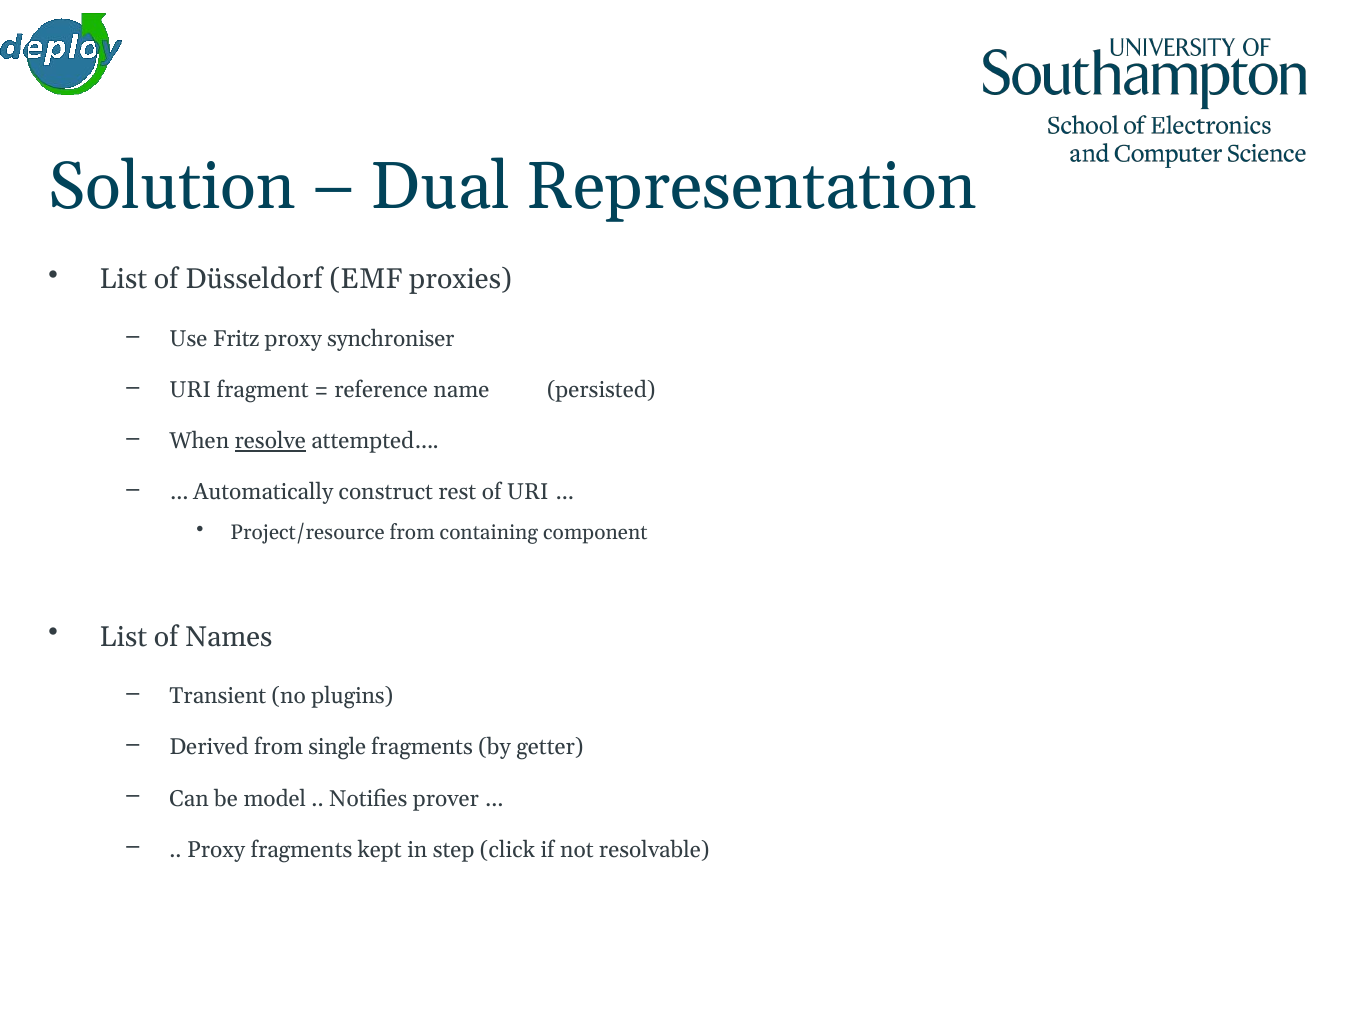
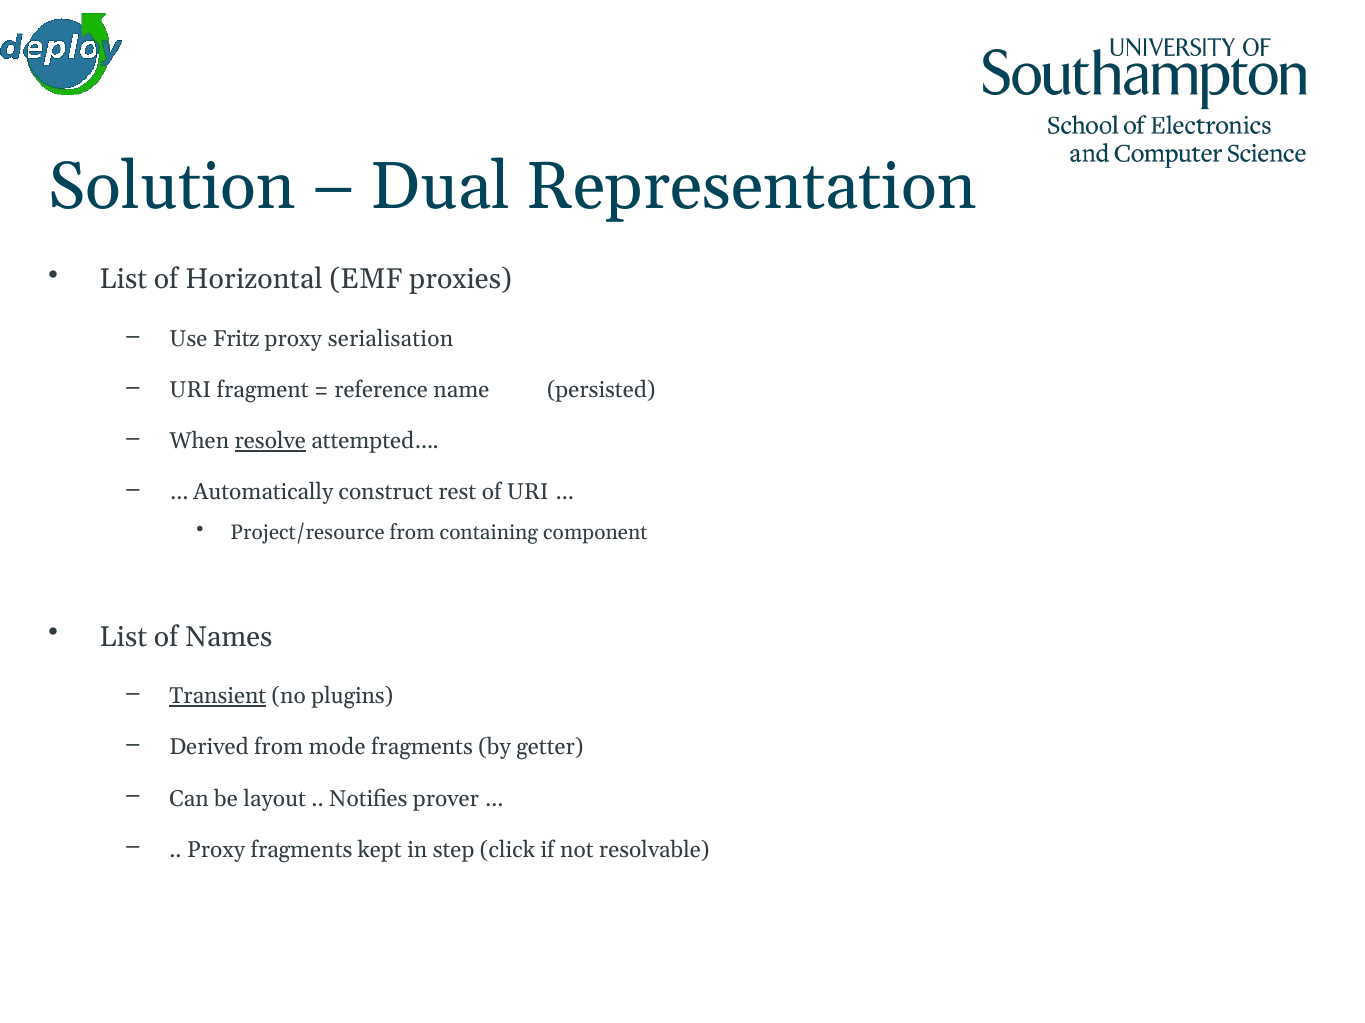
Düsseldorf: Düsseldorf -> Horizontal (254, 280)
synchroniser: synchroniser -> serialisation (390, 339)
Transient underline: none -> present (218, 697)
single: single -> mode (337, 748)
model: model -> layout (275, 799)
